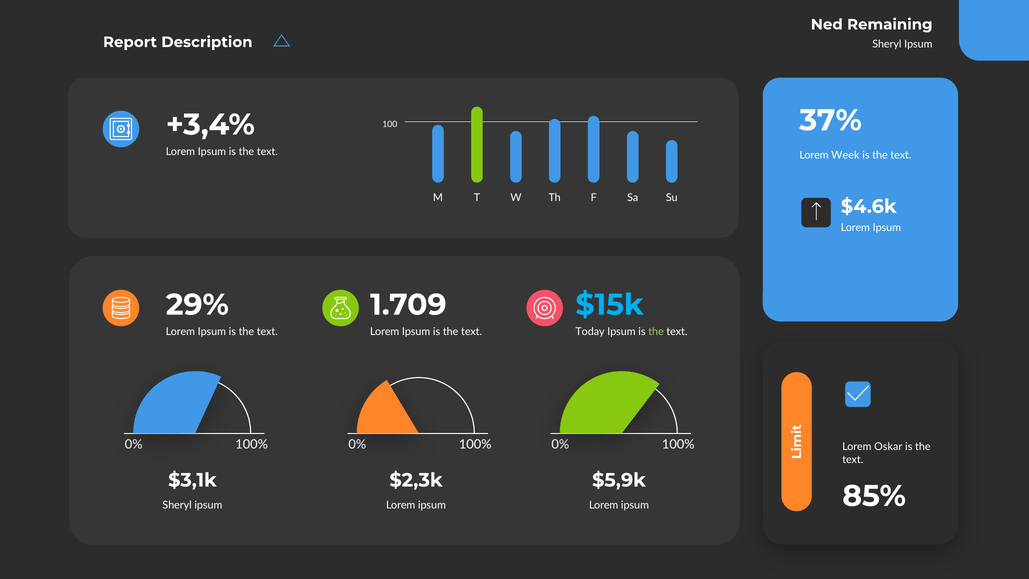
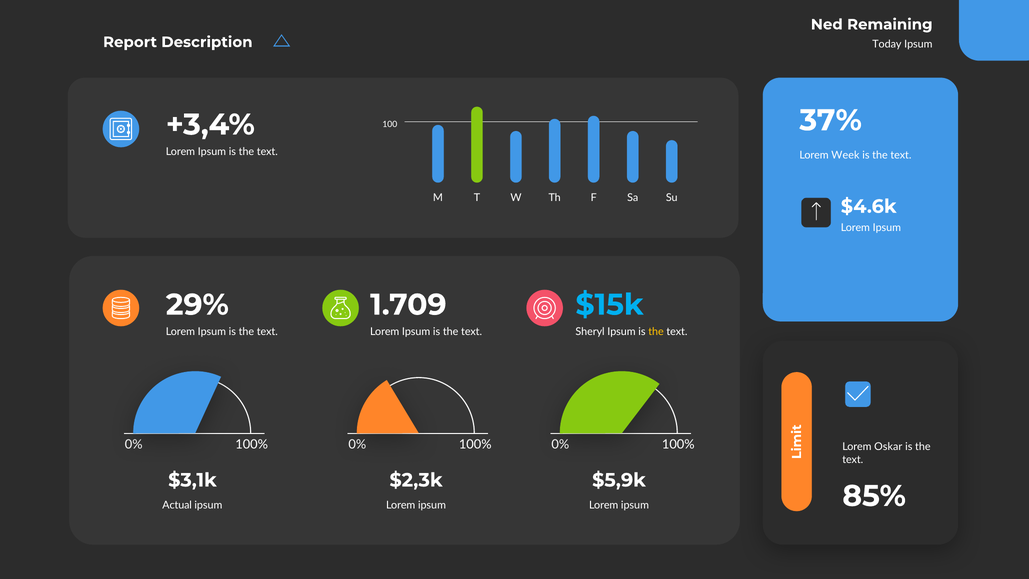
Description Sheryl: Sheryl -> Today (887, 44)
Today: Today -> Sheryl (590, 332)
the colour: light green -> yellow (656, 332)
Sheryl: Sheryl -> Actual (177, 505)
